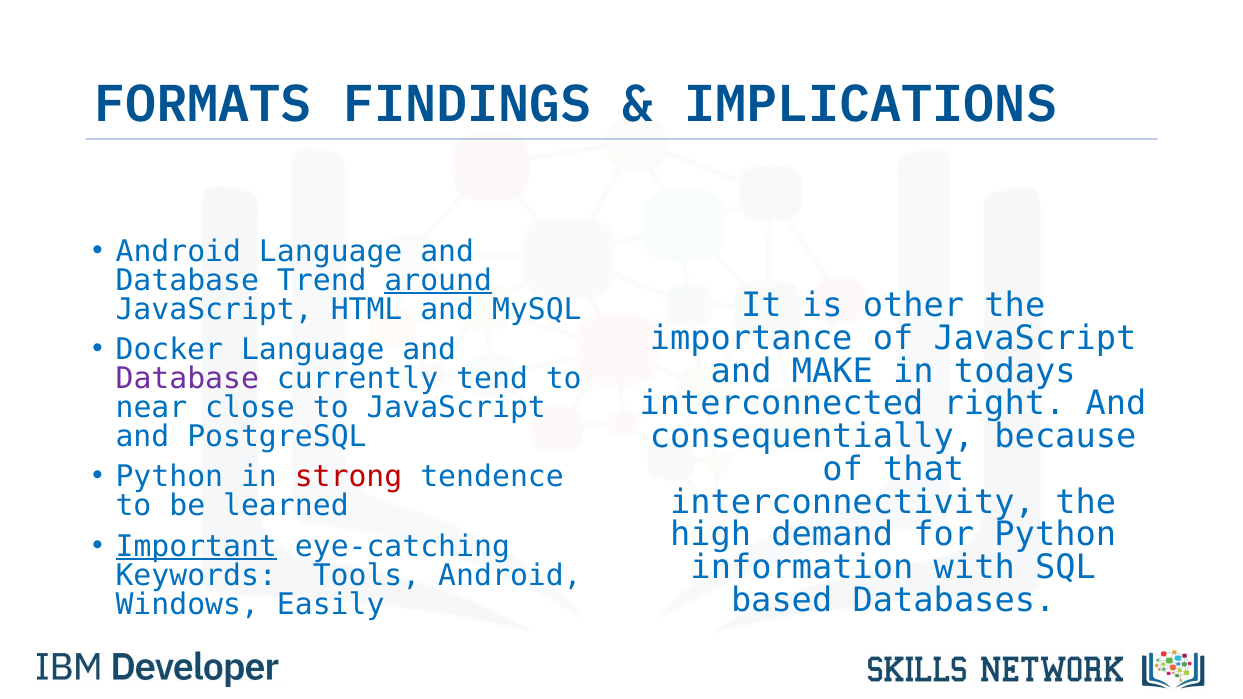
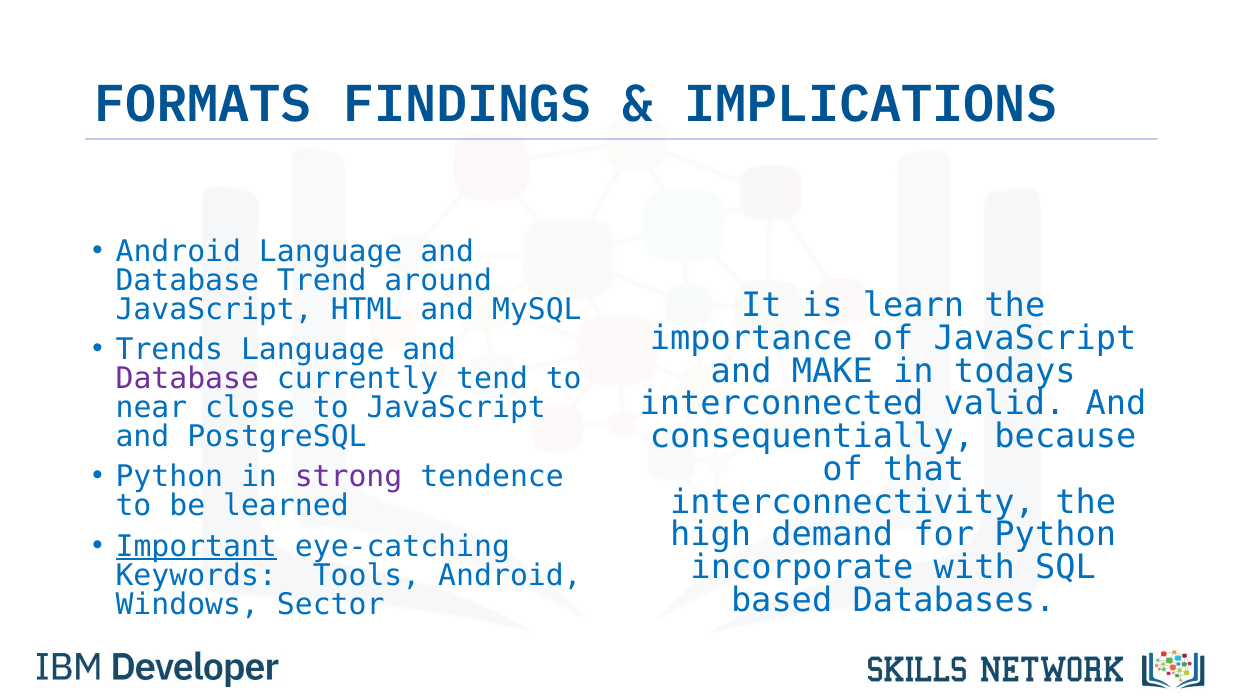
around underline: present -> none (438, 280)
other: other -> learn (913, 306)
Docker: Docker -> Trends (169, 350)
right: right -> valid (1004, 404)
strong colour: red -> purple (349, 477)
information: information -> incorporate (802, 567)
Easily: Easily -> Sector (331, 605)
